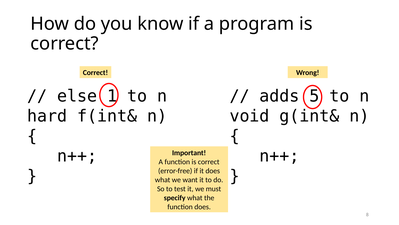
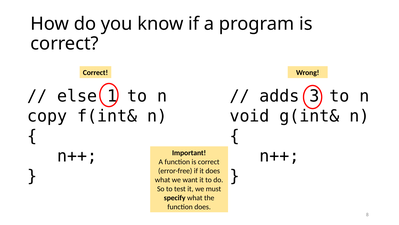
5: 5 -> 3 (314, 96)
hard: hard -> copy (47, 116)
